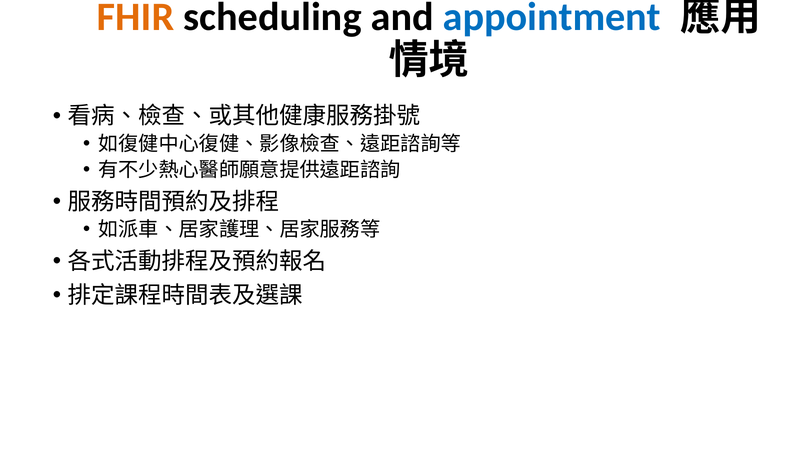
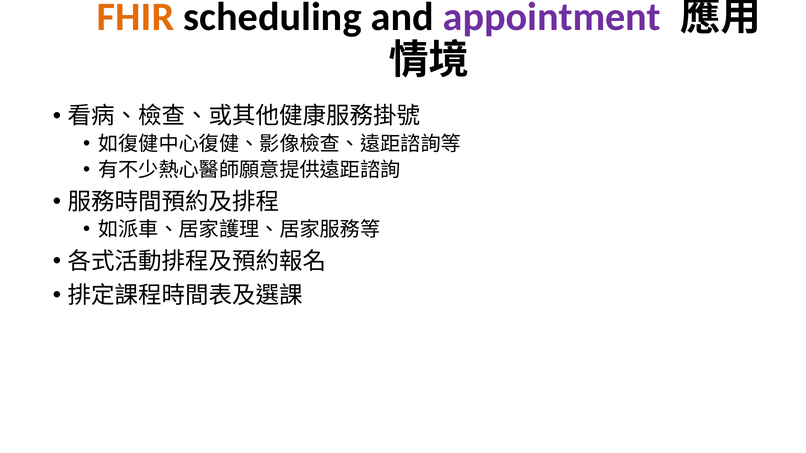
appointment colour: blue -> purple (552, 17)
